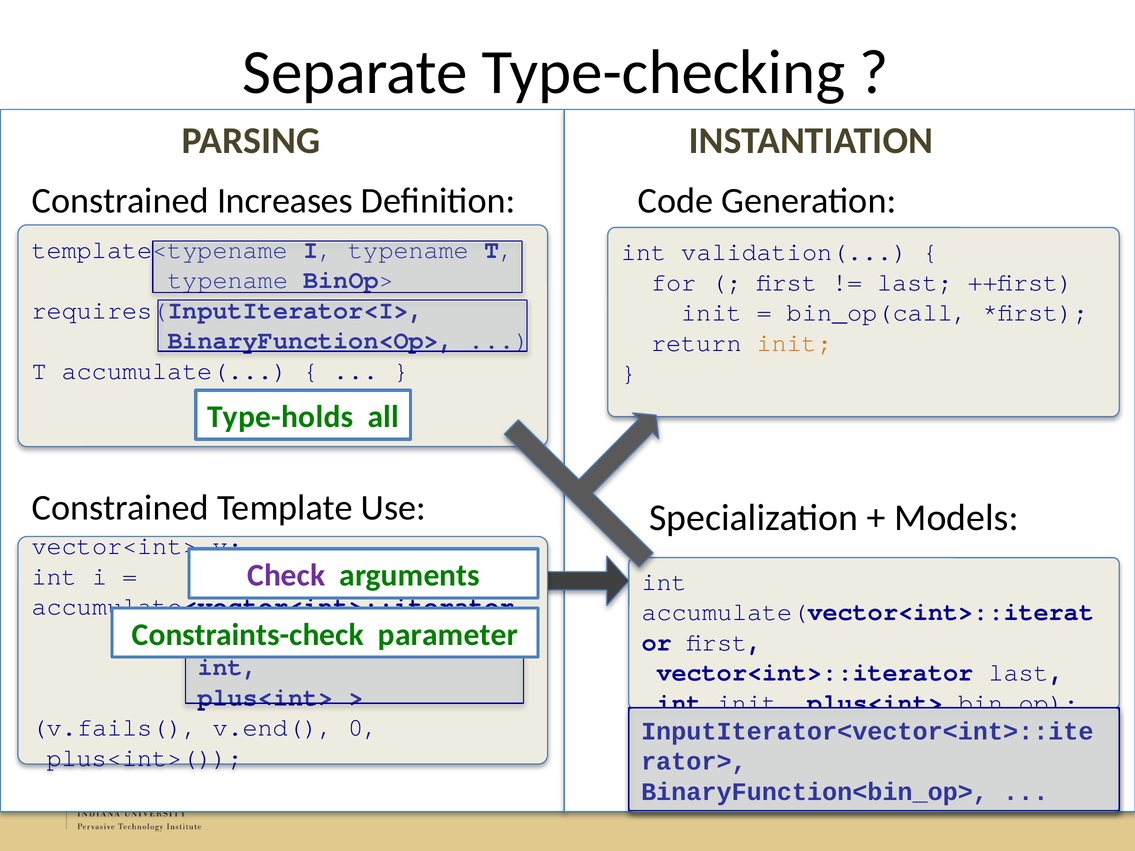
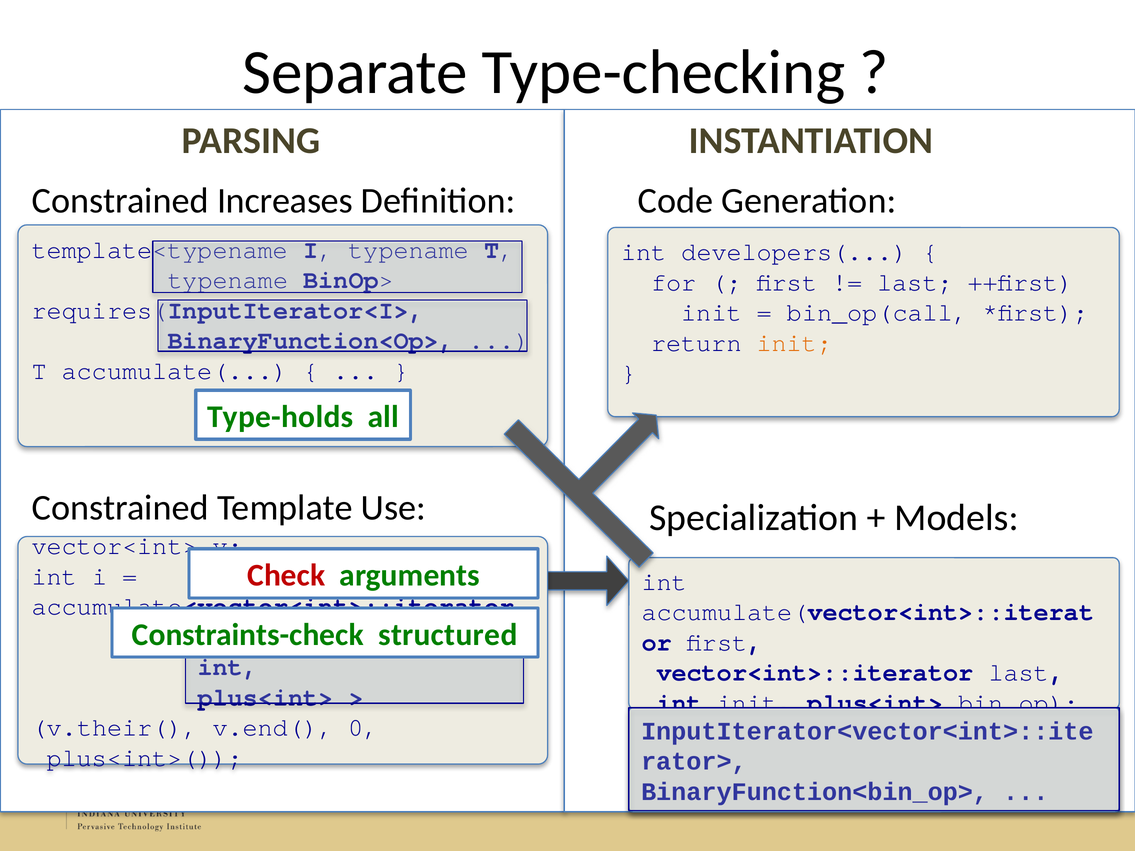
validation(: validation( -> developers( (795, 252)
Check colour: purple -> red (286, 576)
parameter: parameter -> structured (448, 635)
v.fails(: v.fails( -> v.their( (115, 728)
